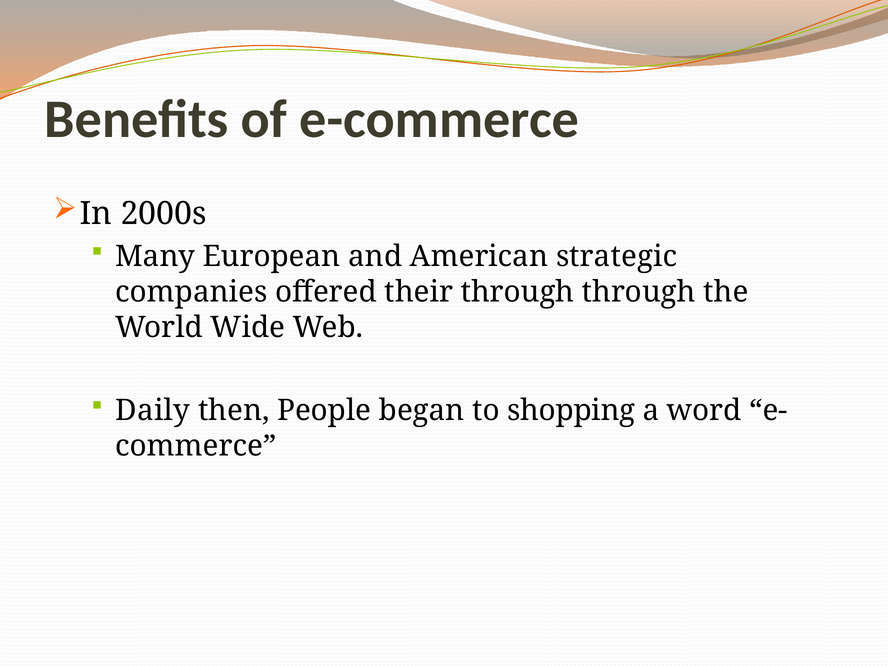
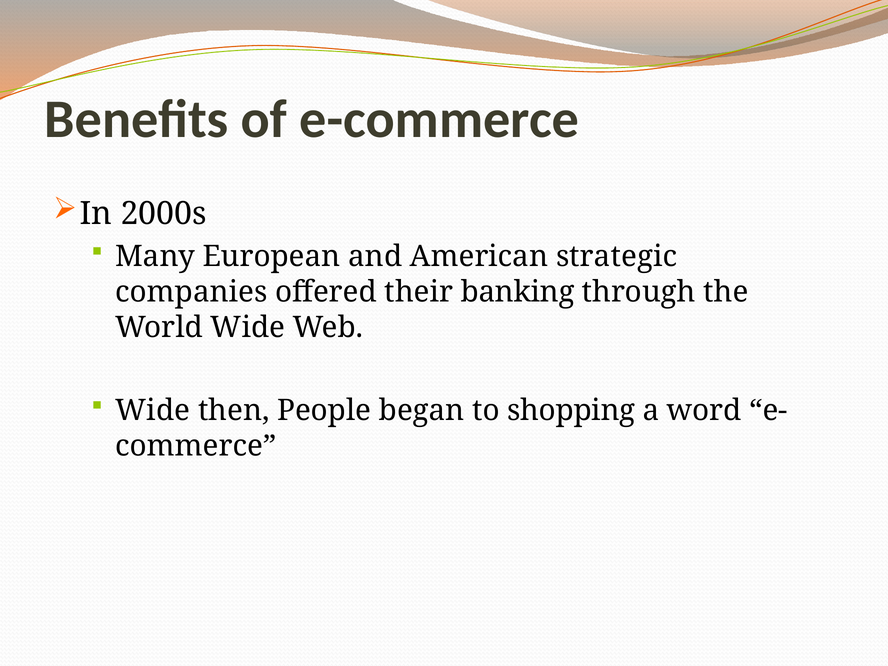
their through: through -> banking (518, 292)
Daily: Daily -> Wide (153, 410)
